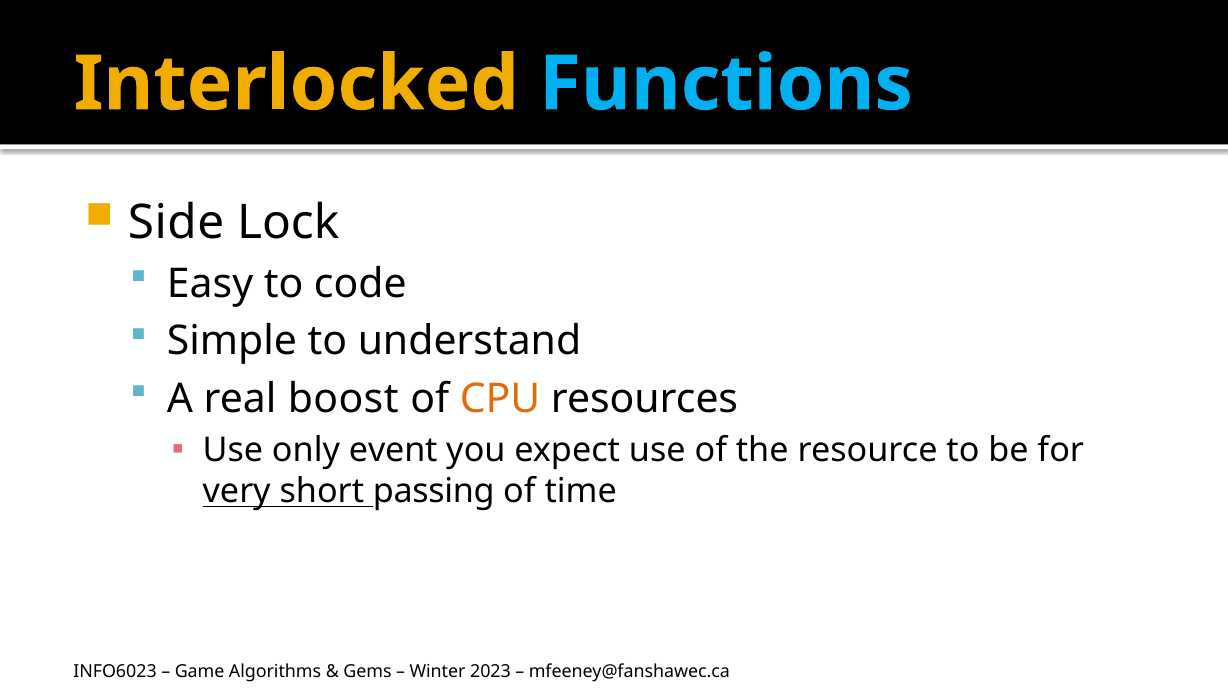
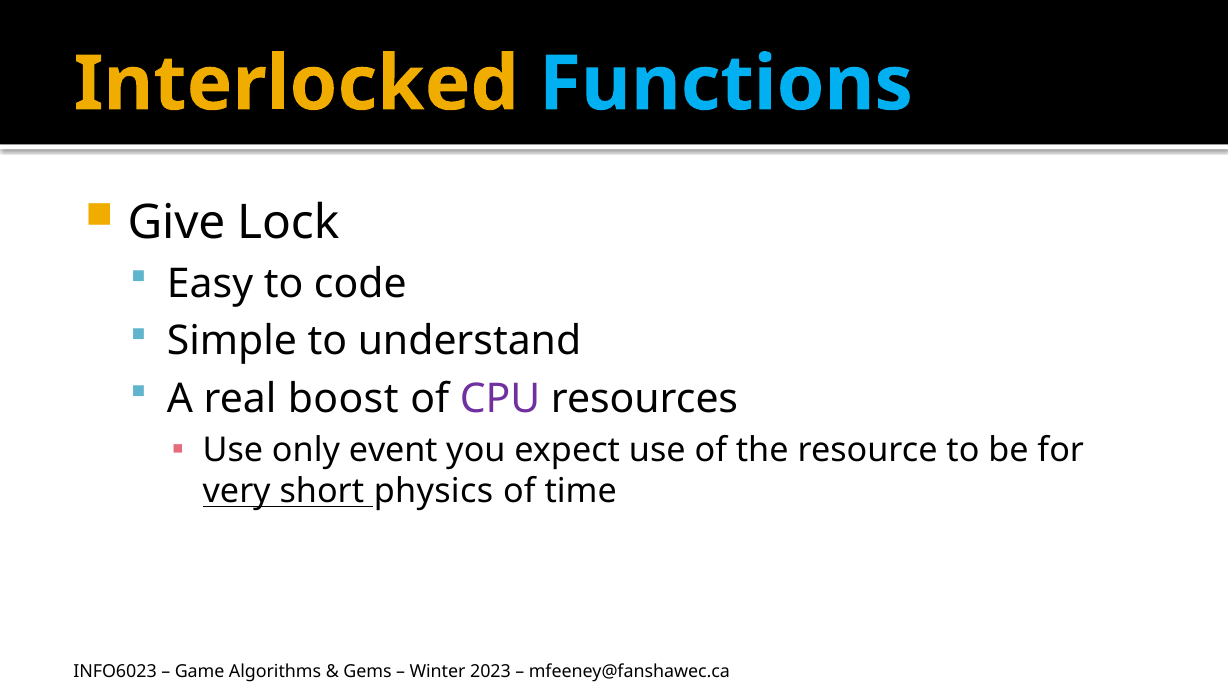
Side: Side -> Give (176, 223)
CPU colour: orange -> purple (500, 398)
passing: passing -> physics (433, 491)
